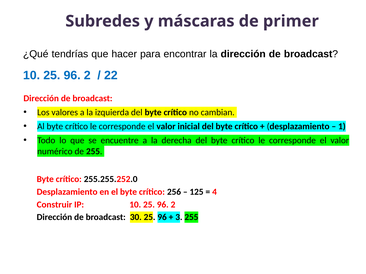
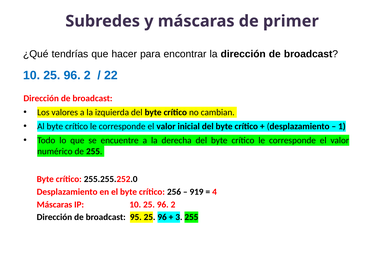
125: 125 -> 919 (197, 192)
Construir: Construir -> Máscaras (54, 205)
30: 30 -> 95 (136, 218)
